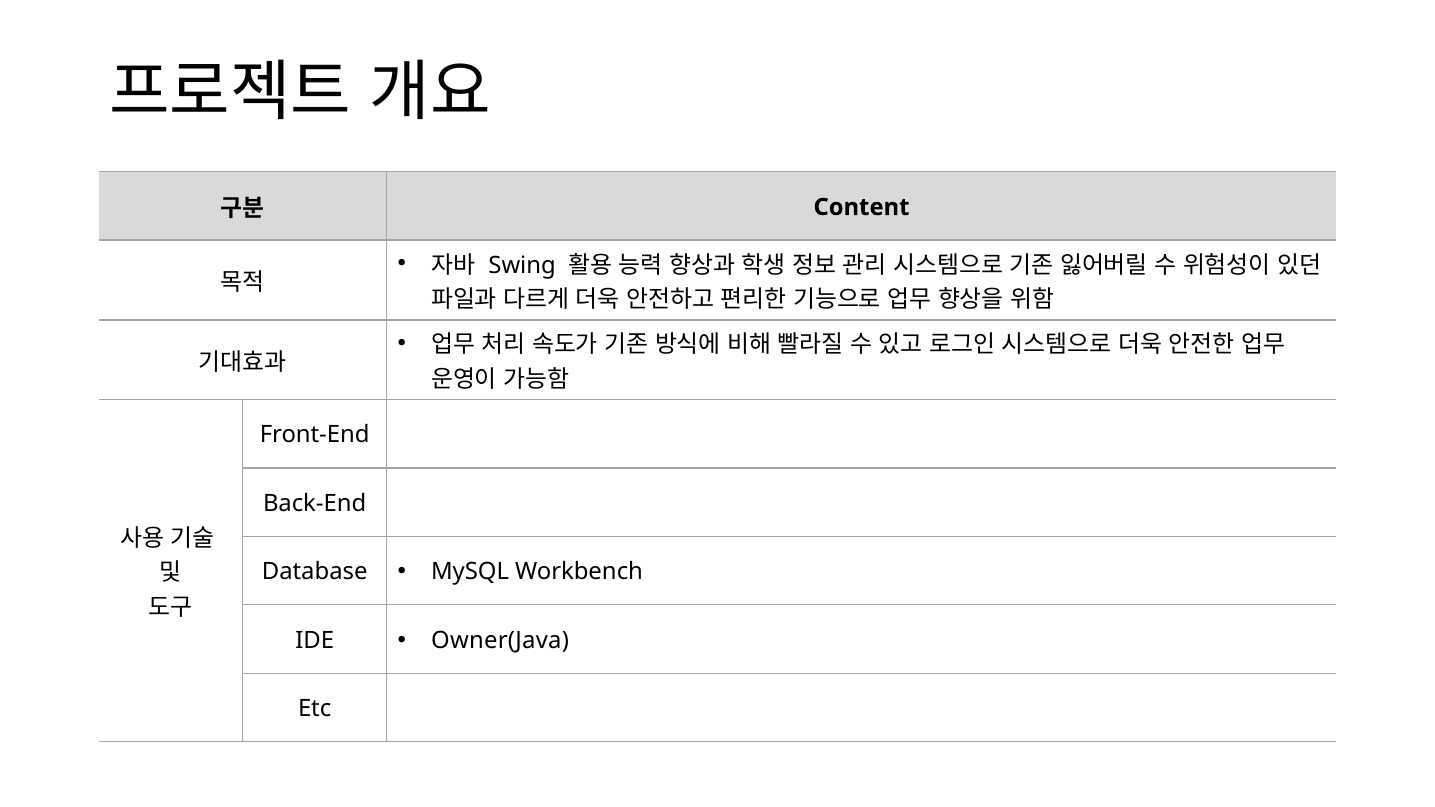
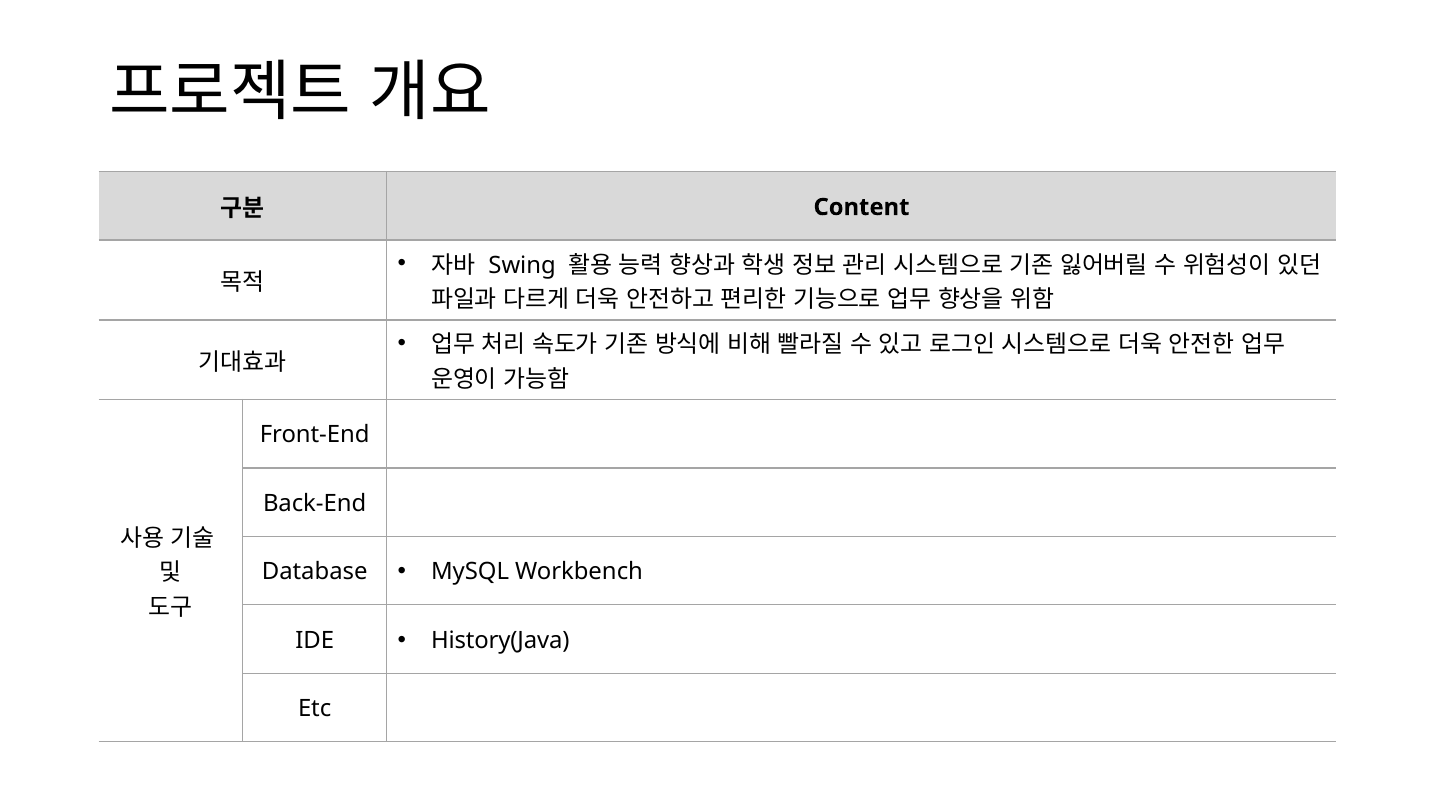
Owner(Java: Owner(Java -> History(Java (500, 640)
